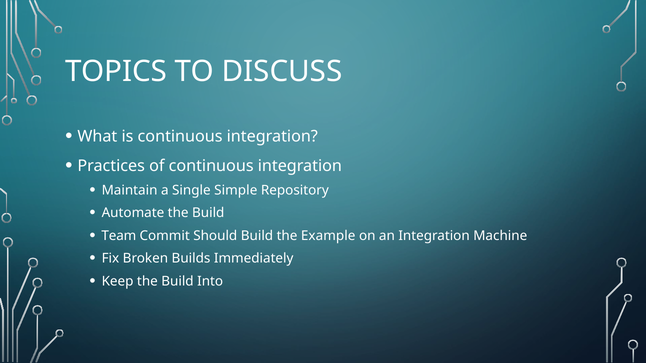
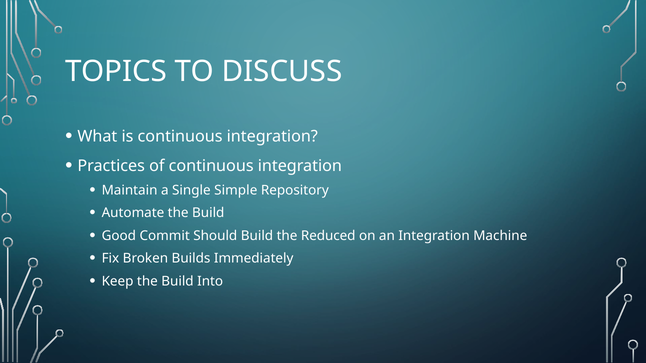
Team: Team -> Good (119, 236)
Example: Example -> Reduced (328, 236)
